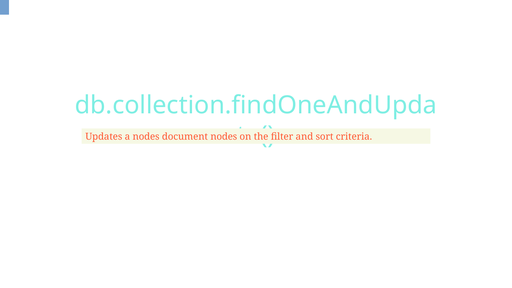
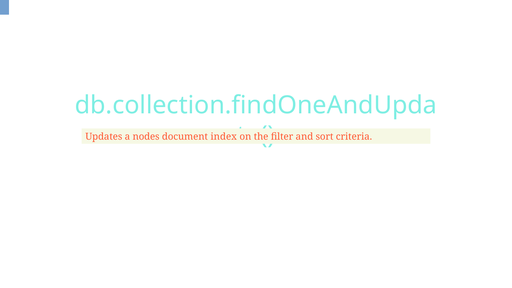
document nodes: nodes -> index (224, 137)
